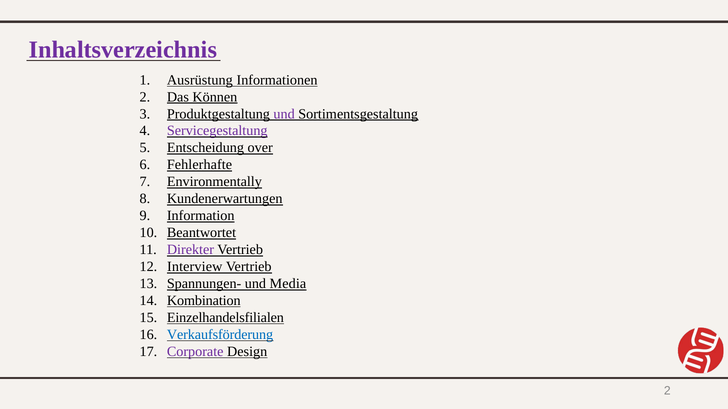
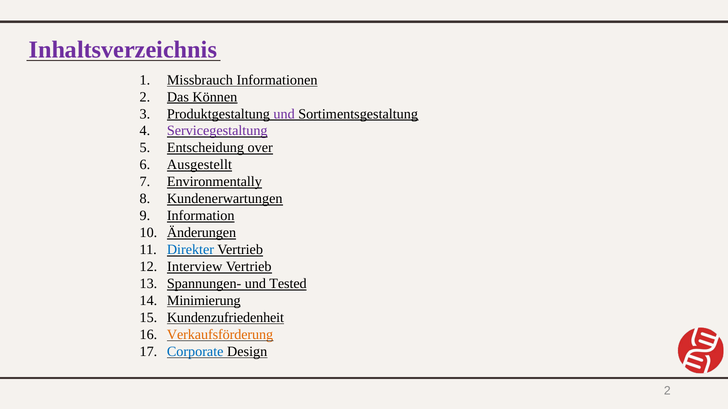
Ausrüstung: Ausrüstung -> Missbrauch (200, 80)
Fehlerhafte: Fehlerhafte -> Ausgestellt (199, 165)
Beantwortet: Beantwortet -> Änderungen (202, 233)
Direkter colour: purple -> blue (190, 250)
Media: Media -> Tested (288, 284)
Kombination: Kombination -> Minimierung (204, 301)
Einzelhandelsfilialen: Einzelhandelsfilialen -> Kundenzufriedenheit (225, 318)
Verkaufsförderung colour: blue -> orange (220, 335)
Corporate colour: purple -> blue (195, 352)
